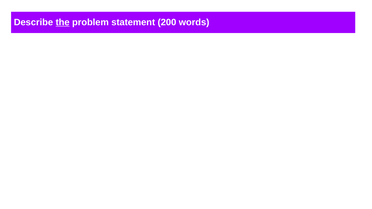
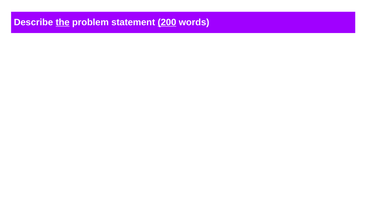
200 underline: none -> present (167, 22)
